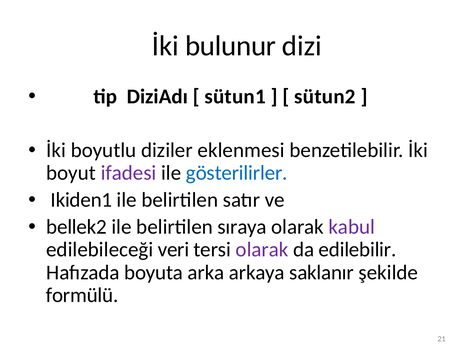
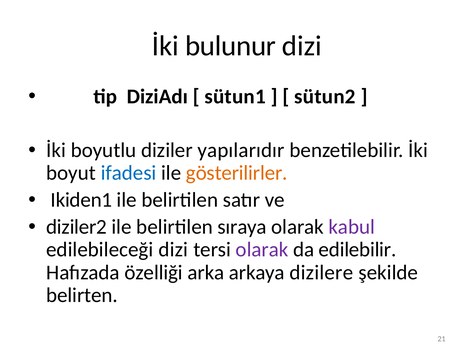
eklenmesi: eklenmesi -> yapılarıdır (241, 151)
ifadesi colour: purple -> blue (129, 173)
gösterilirler colour: blue -> orange (237, 173)
bellek2: bellek2 -> diziler2 (77, 227)
edilebileceği veri: veri -> dizi (173, 250)
boyuta: boyuta -> özelliği (154, 273)
saklanır: saklanır -> dizilere (321, 273)
formülü: formülü -> belirten (82, 296)
